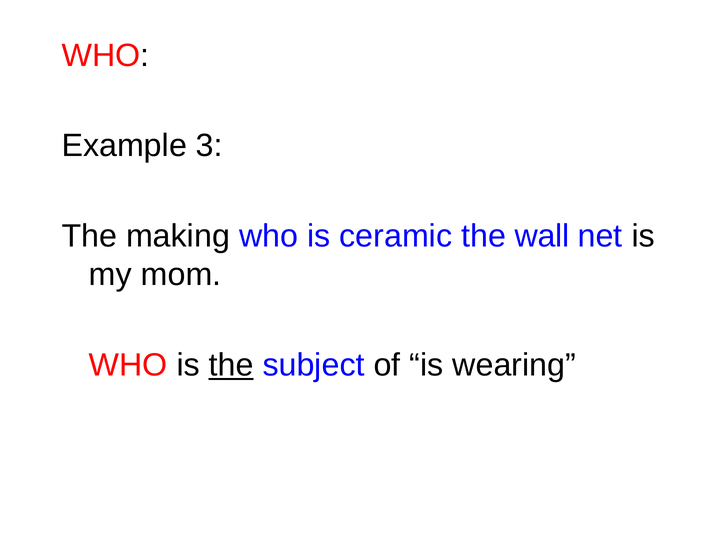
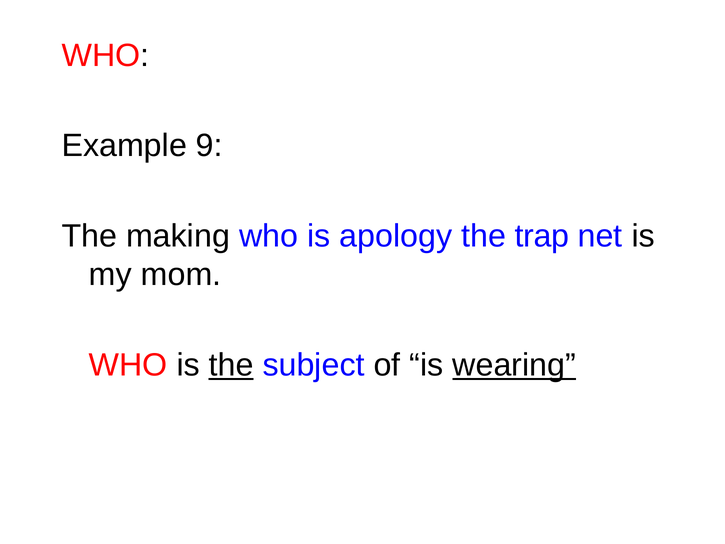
3: 3 -> 9 (209, 146)
ceramic: ceramic -> apology (396, 236)
wall: wall -> trap (542, 236)
wearing underline: none -> present (514, 365)
